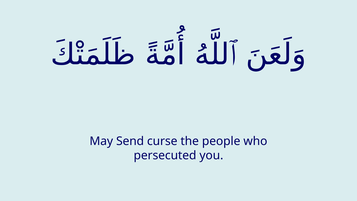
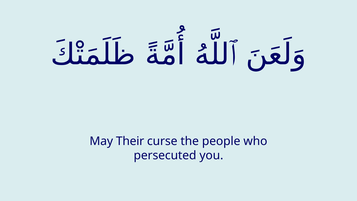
Send: Send -> Their (130, 141)
